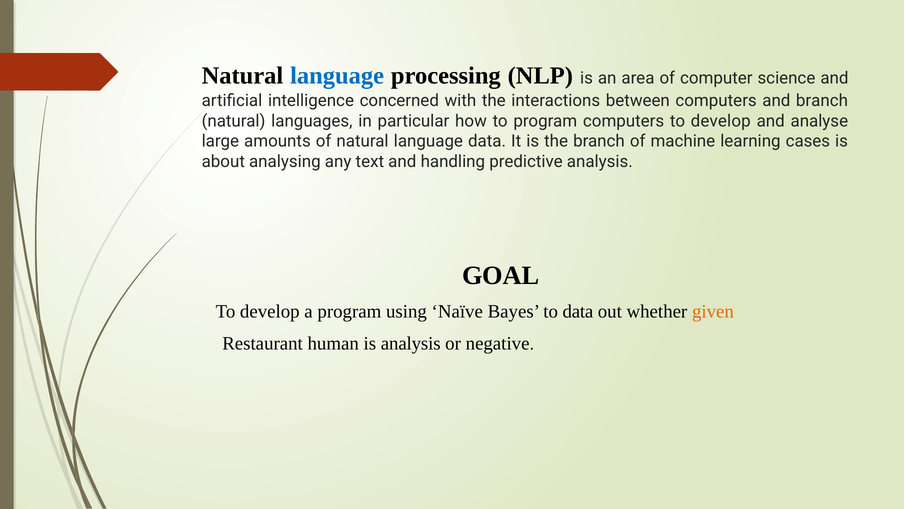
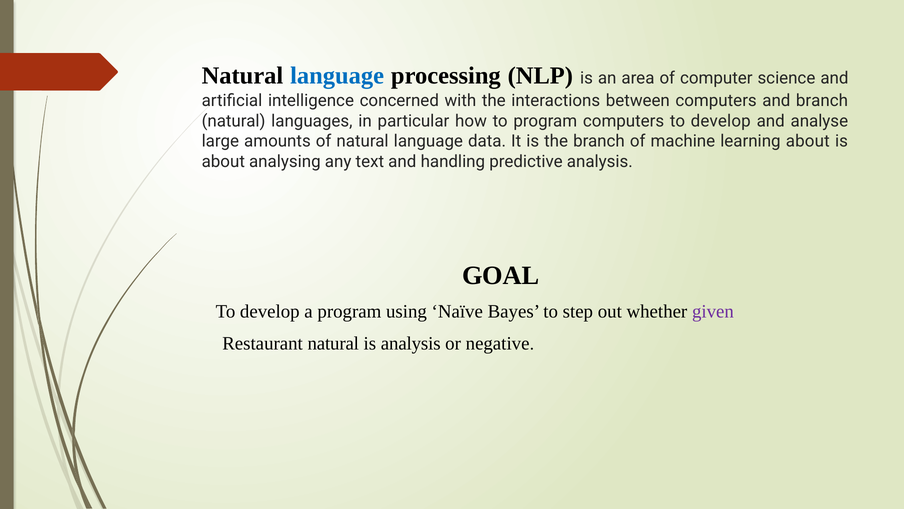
learning cases: cases -> about (808, 141)
to data: data -> step (578, 311)
given colour: orange -> purple (713, 311)
Restaurant human: human -> natural (333, 343)
